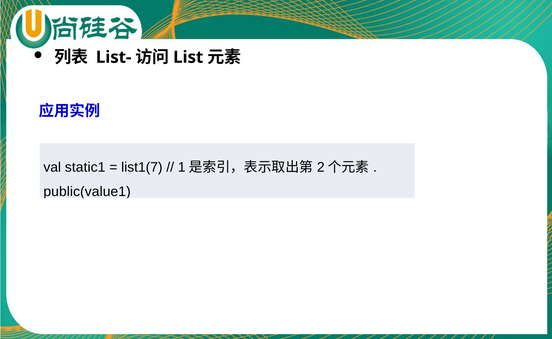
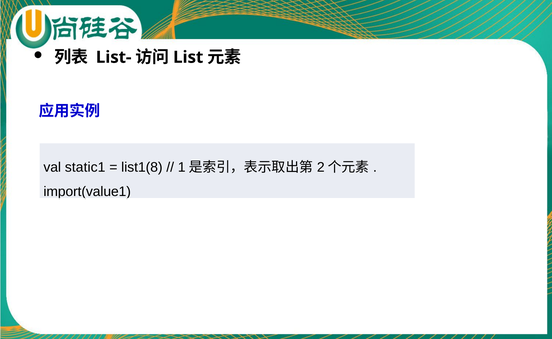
list1(7: list1(7 -> list1(8 (142, 167)
public(value1: public(value1 -> import(value1 (87, 192)
